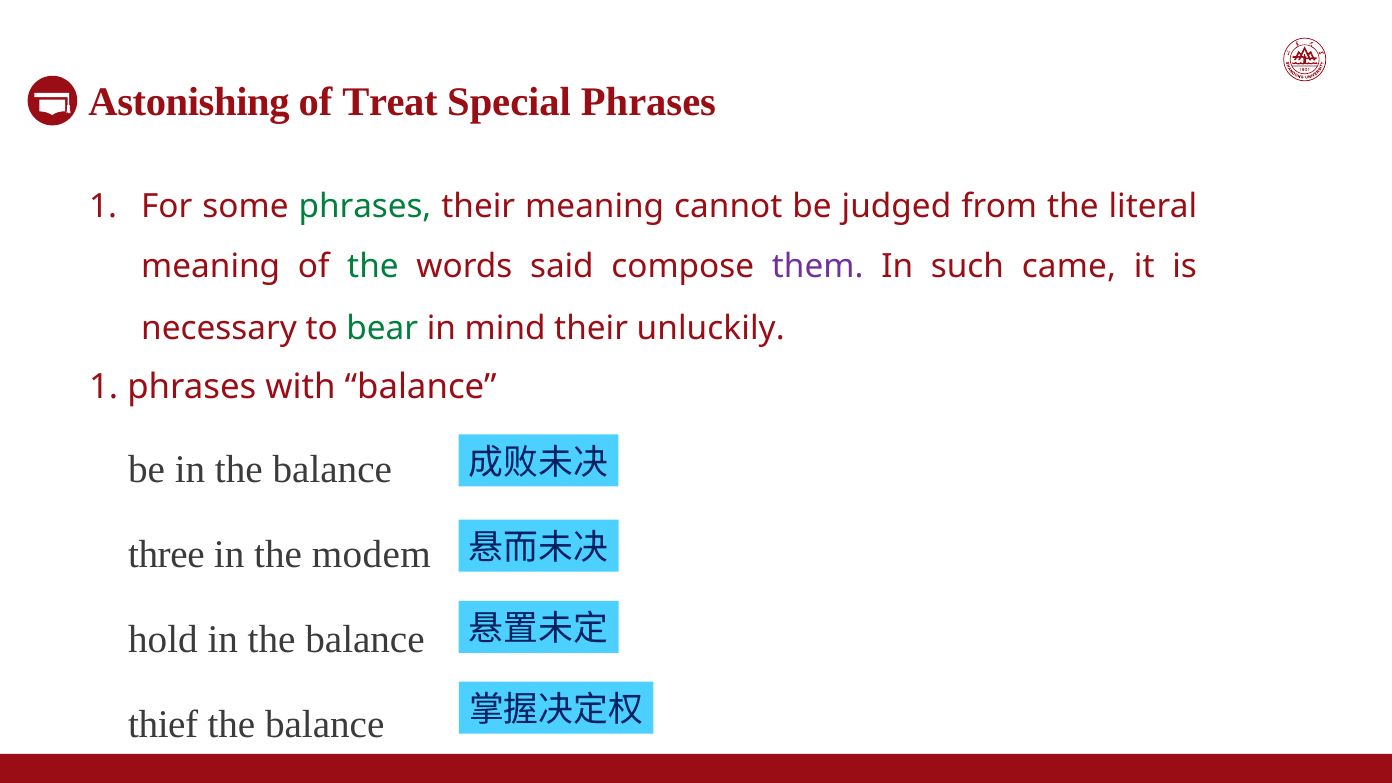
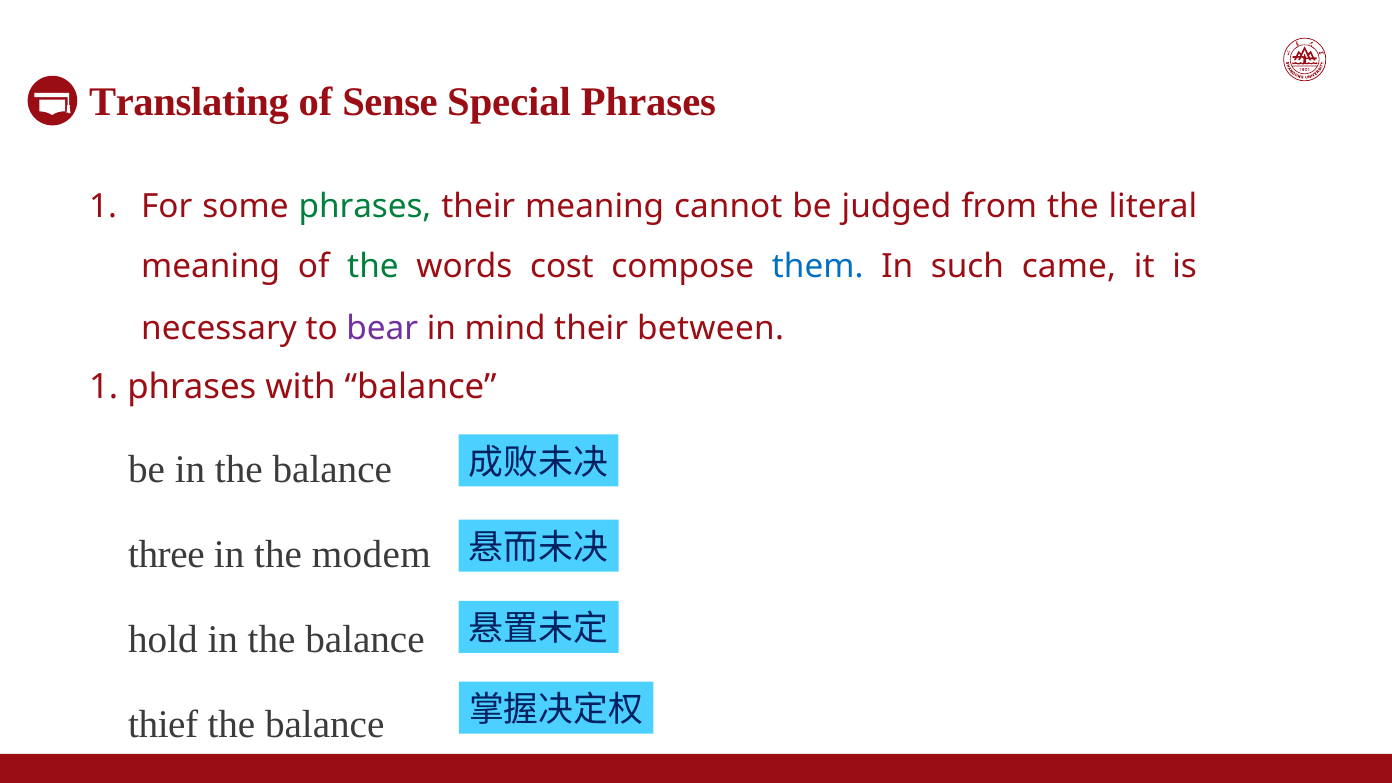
Astonishing: Astonishing -> Translating (189, 102)
Treat: Treat -> Sense (390, 102)
said: said -> cost (562, 266)
them colour: purple -> blue (818, 266)
bear colour: green -> purple (382, 329)
unluckily: unluckily -> between (711, 329)
